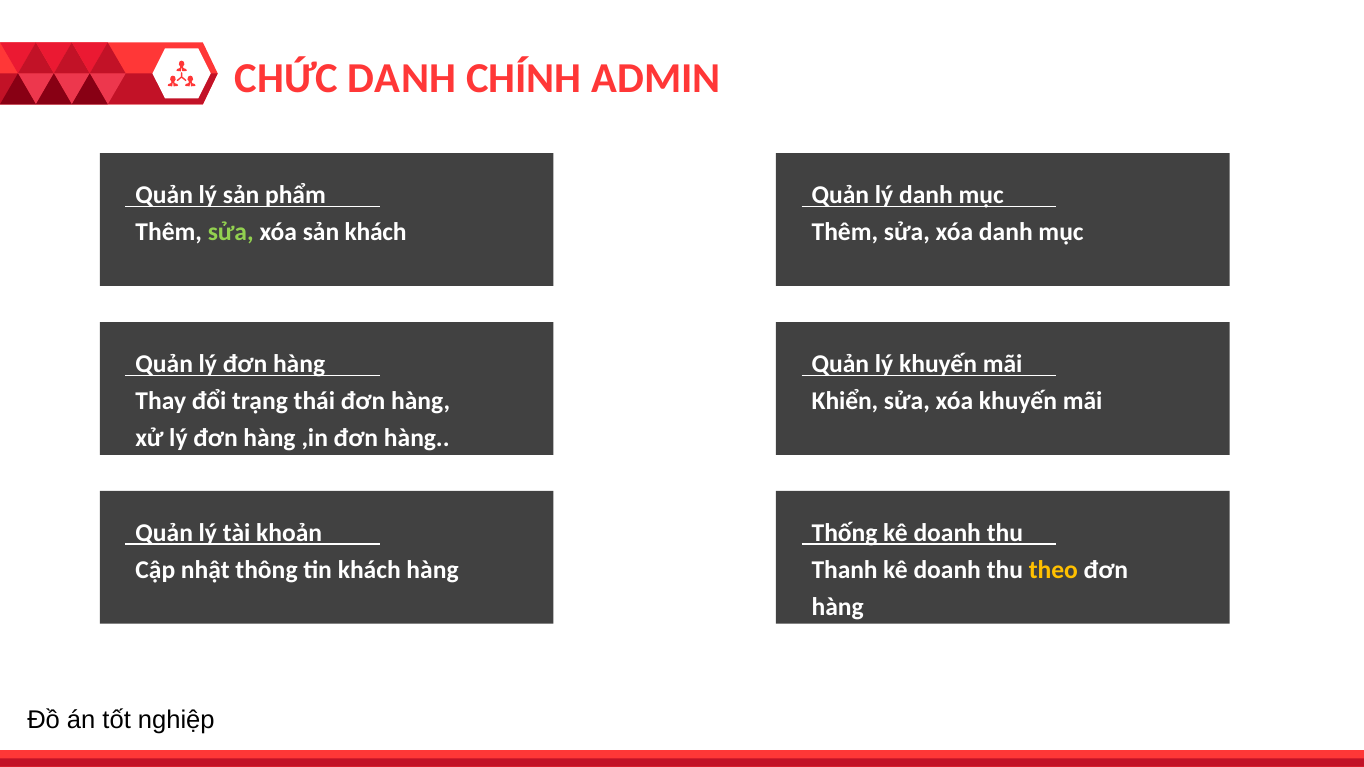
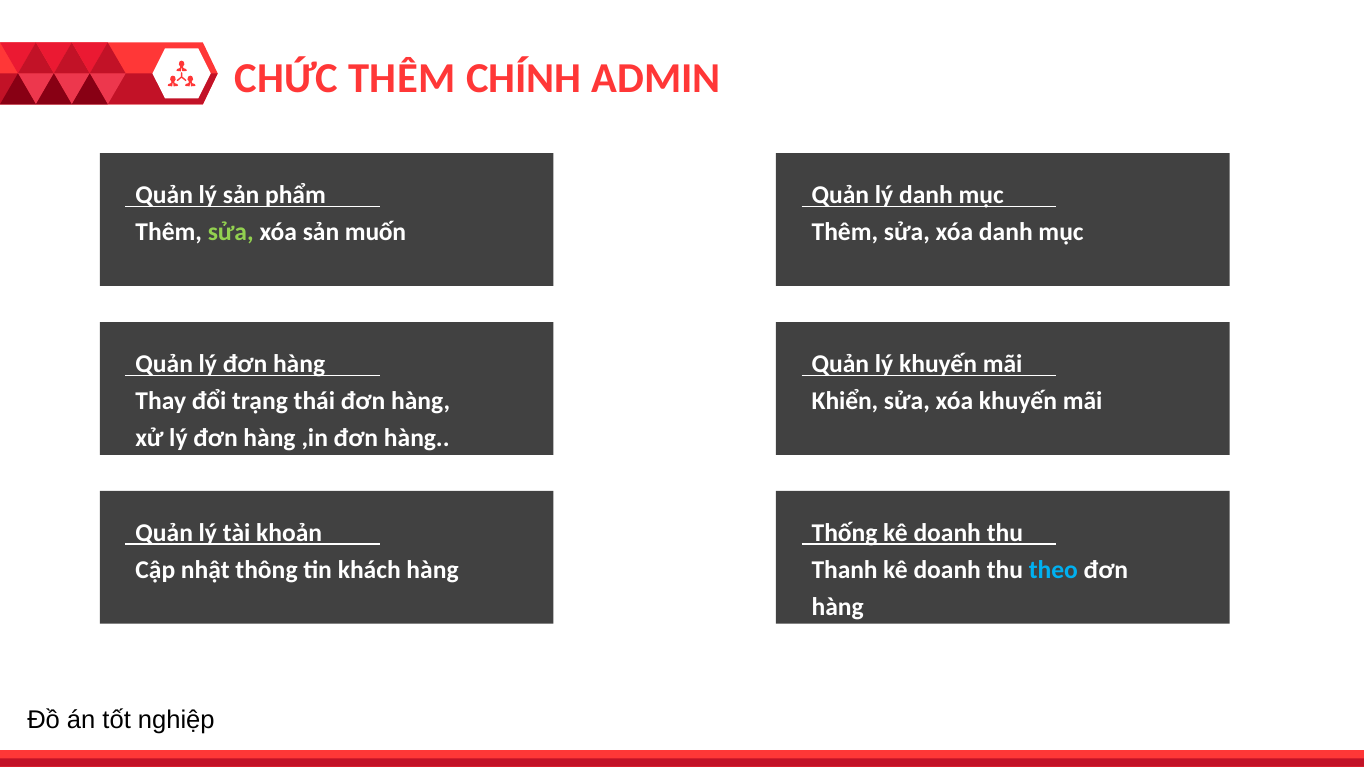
CHỨC DANH: DANH -> THÊM (402, 78)
sản khách: khách -> muốn (376, 232)
theo colour: yellow -> light blue (1053, 570)
